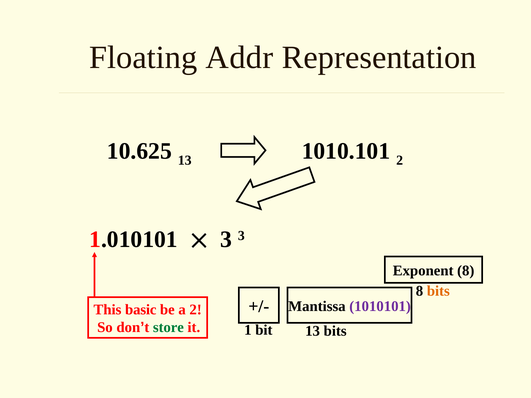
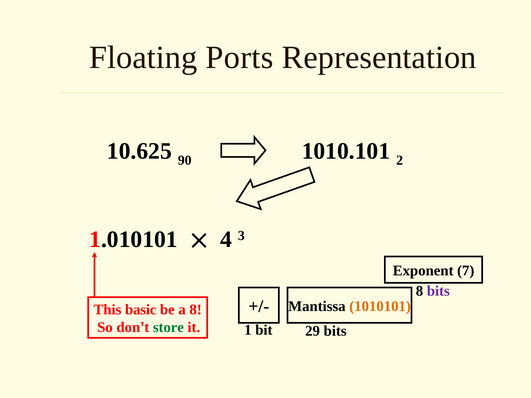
Addr: Addr -> Ports (239, 58)
10.625 13: 13 -> 90 (185, 160)
3: 3 -> 4 (226, 240)
Exponent 8: 8 -> 7 (466, 271)
bits colour: orange -> purple (438, 291)
1010101 colour: purple -> orange (380, 306)
a 2: 2 -> 8 (196, 310)
bit 13: 13 -> 29 (313, 331)
